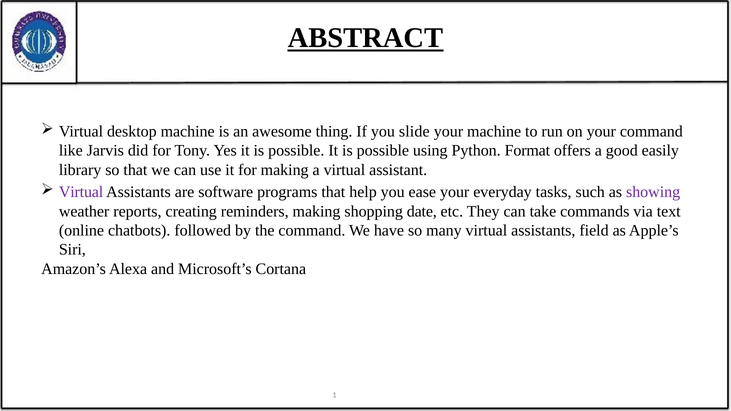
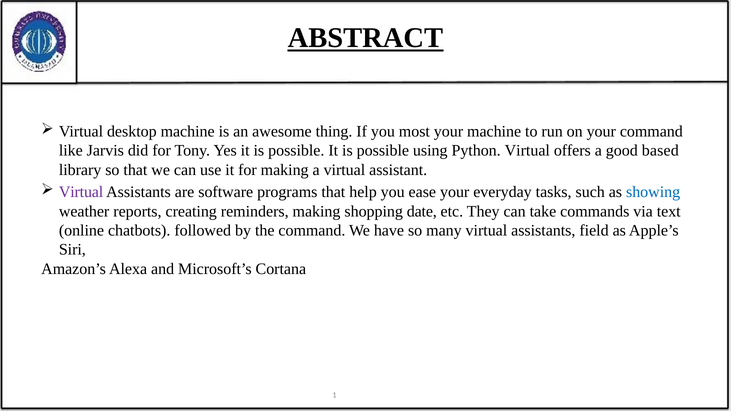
slide: slide -> most (414, 131)
Python Format: Format -> Virtual (527, 151)
easily: easily -> based (660, 151)
showing colour: purple -> blue (653, 192)
